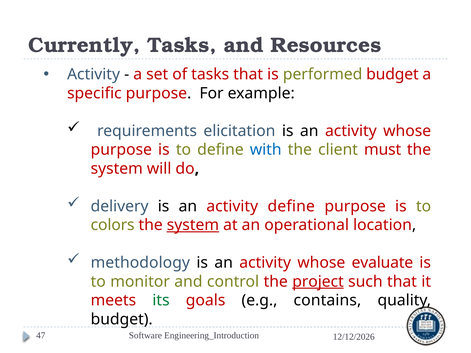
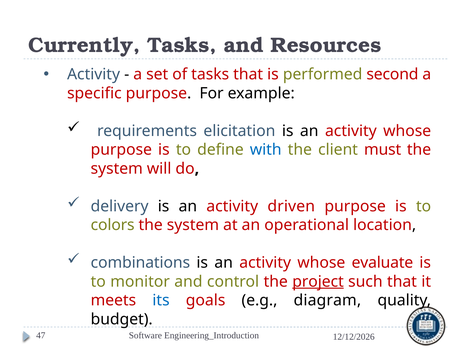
performed budget: budget -> second (392, 74)
activity define: define -> driven (291, 206)
system underline: present -> none (193, 225)
methodology: methodology -> combinations (140, 263)
its colour: green -> blue (161, 301)
contains: contains -> diagram (327, 301)
